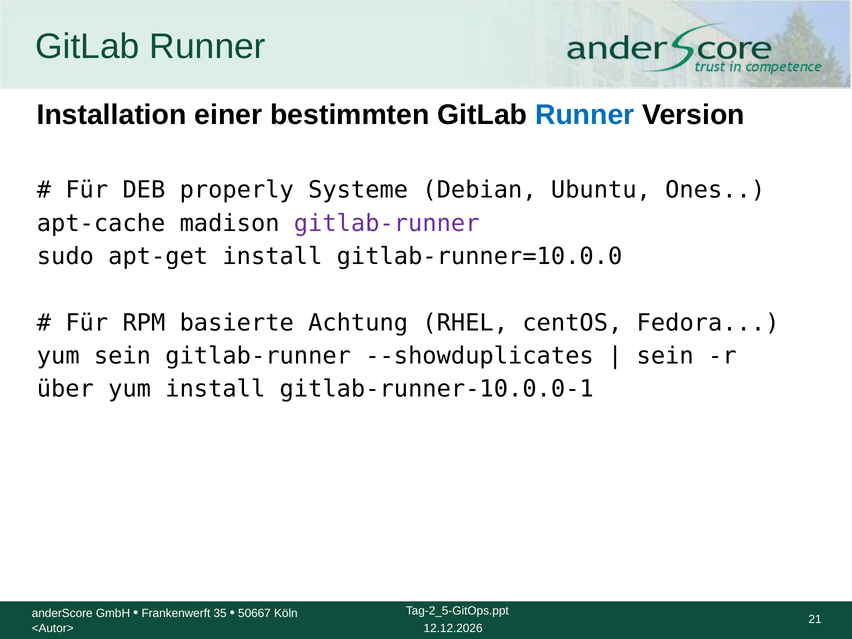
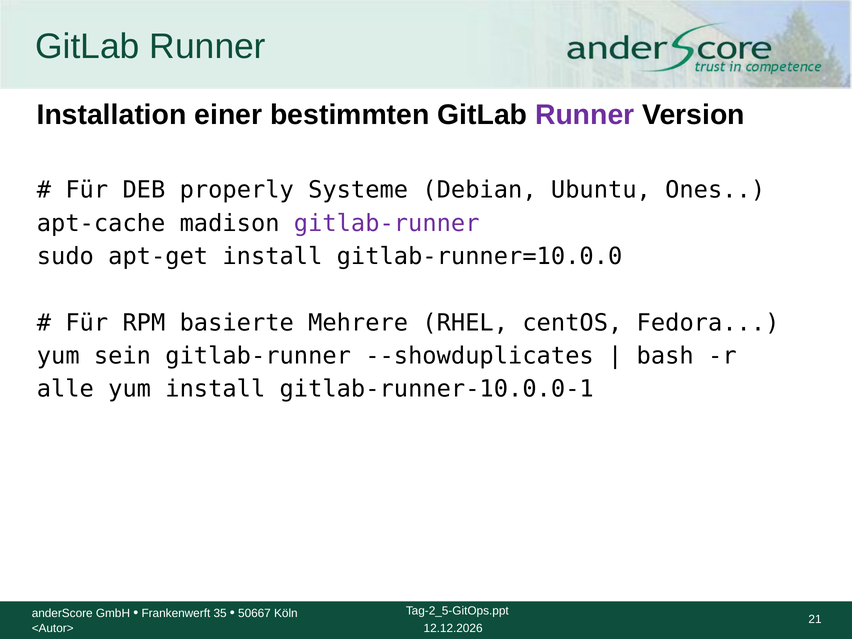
Runner colour: blue -> purple (585, 115)
Achtung: Achtung -> Mehrere (358, 323)
sein: sein -> bash (665, 356)
über: über -> alle (65, 389)
